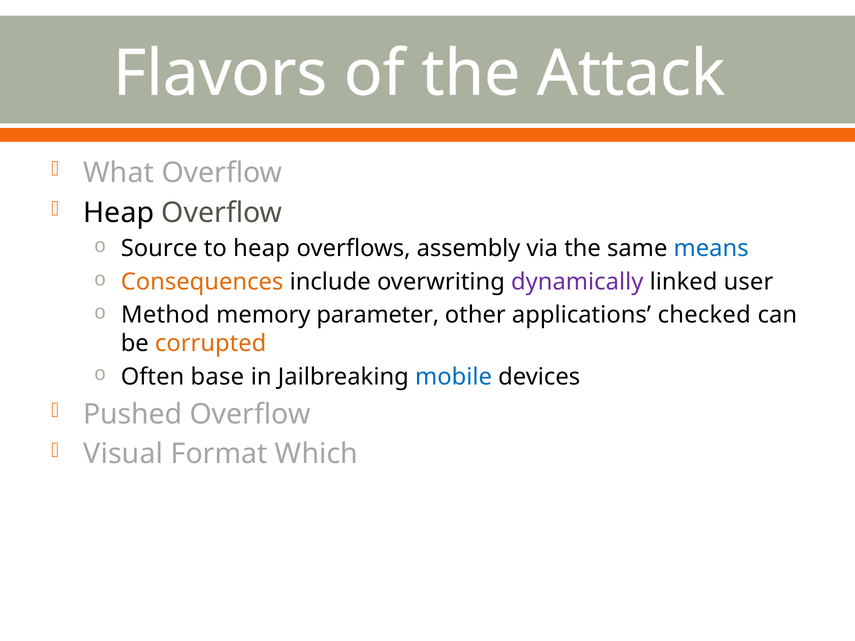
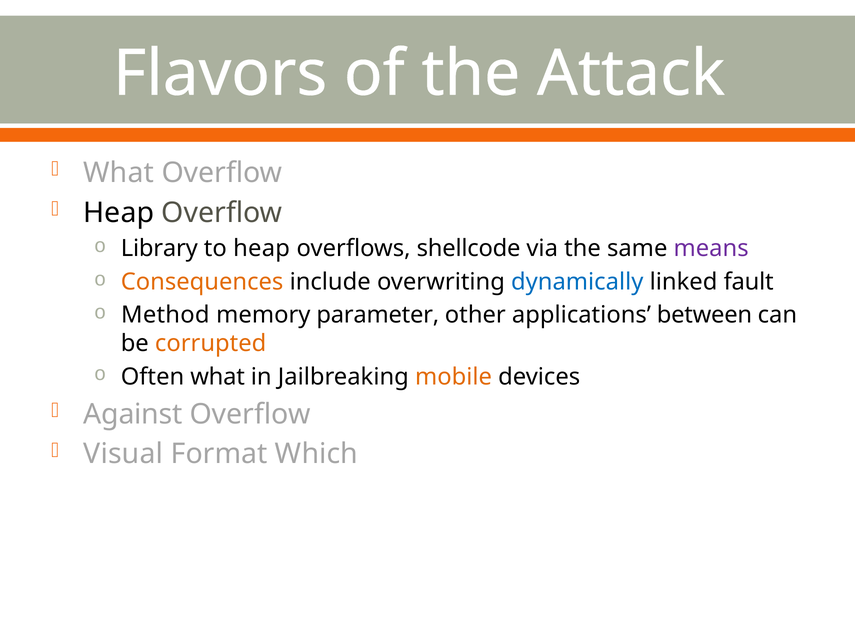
Source: Source -> Library (159, 249)
assembly: assembly -> shellcode (469, 249)
means colour: blue -> purple (711, 249)
dynamically colour: purple -> blue (577, 282)
user: user -> fault (749, 282)
checked: checked -> between (704, 315)
Often base: base -> what (218, 377)
mobile colour: blue -> orange (454, 377)
Pushed: Pushed -> Against (133, 414)
